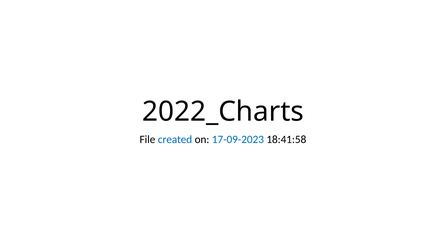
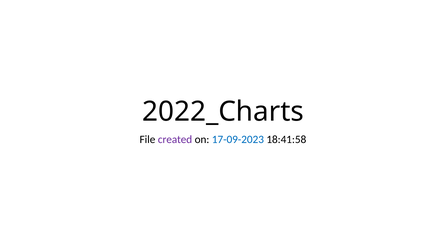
created colour: blue -> purple (175, 139)
